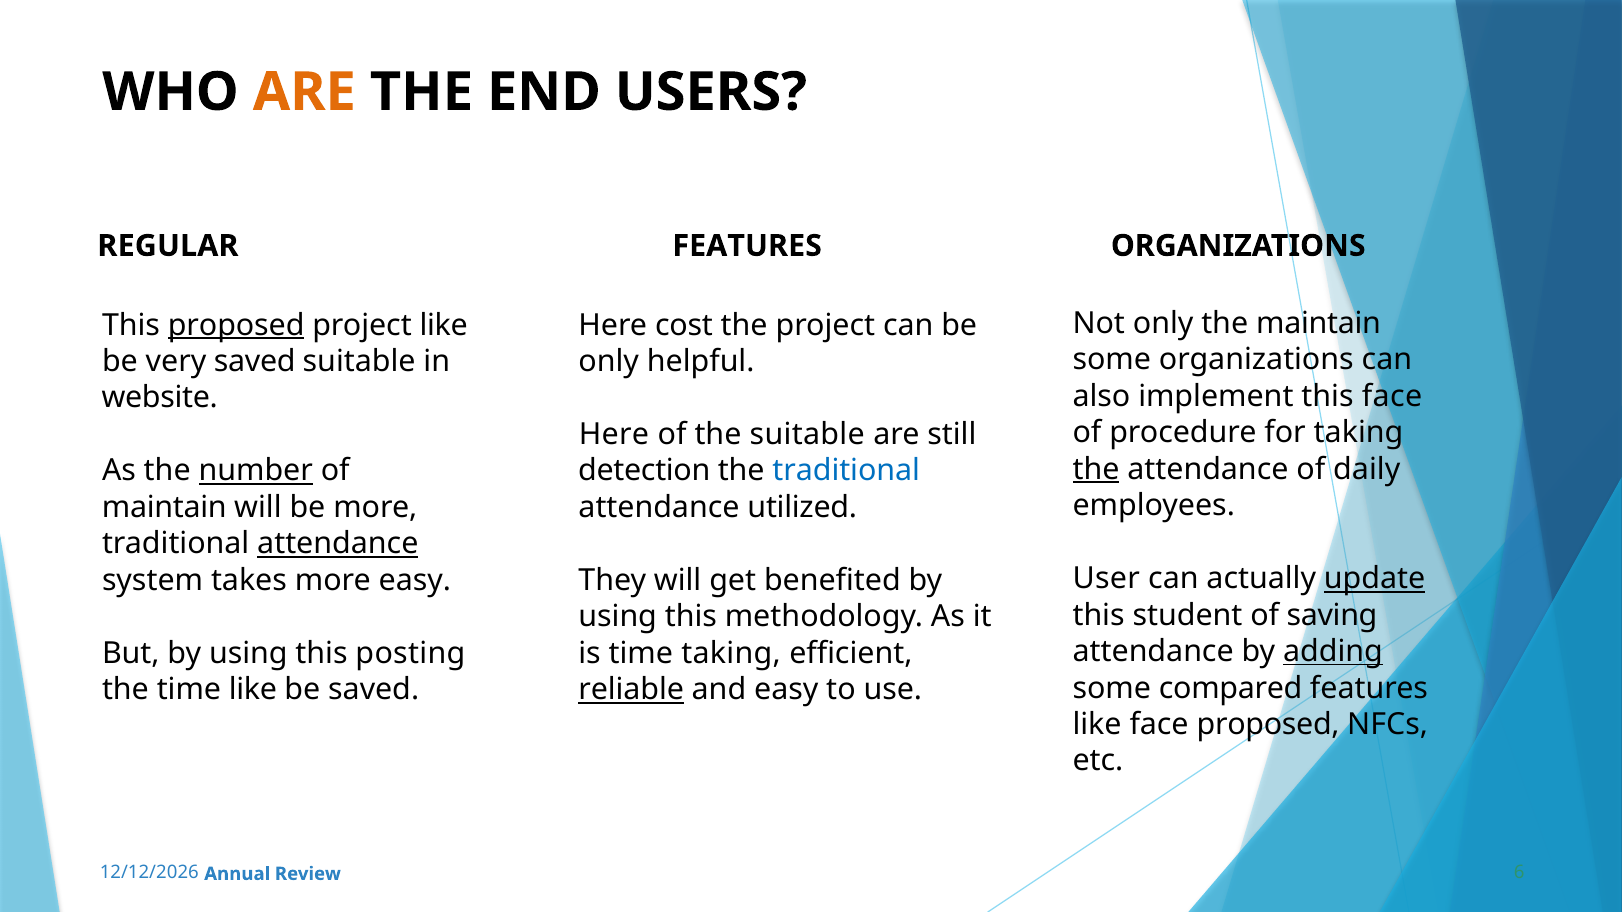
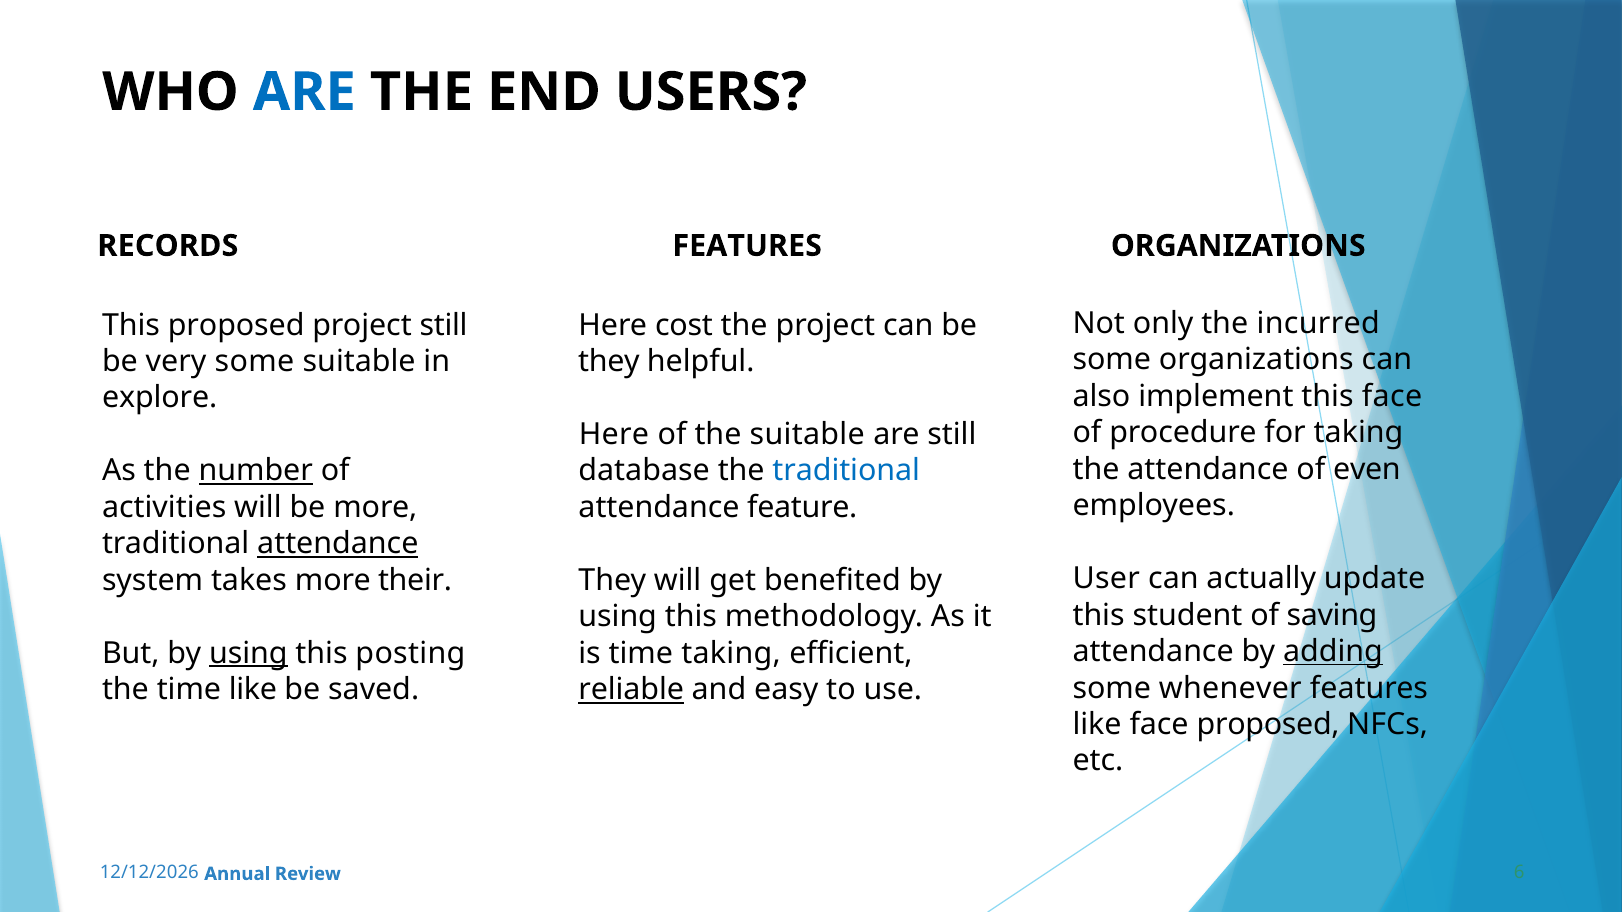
ARE colour: orange -> blue (304, 92)
REGULAR: REGULAR -> RECORDS (168, 246)
the maintain: maintain -> incurred (1318, 323)
proposed underline: present -> none (236, 325)
project like: like -> still (444, 325)
very saved: saved -> some (254, 362)
only: only -> they (609, 362)
website: website -> explore (160, 398)
the underline: present -> none (1096, 469)
daily: daily -> even (1367, 469)
detection: detection -> database (644, 471)
maintain: maintain -> activities (164, 508)
utilized: utilized -> feature (802, 508)
update underline: present -> none (1375, 579)
more easy: easy -> their (415, 581)
using underline: none -> present (248, 654)
compared: compared -> whenever (1230, 688)
